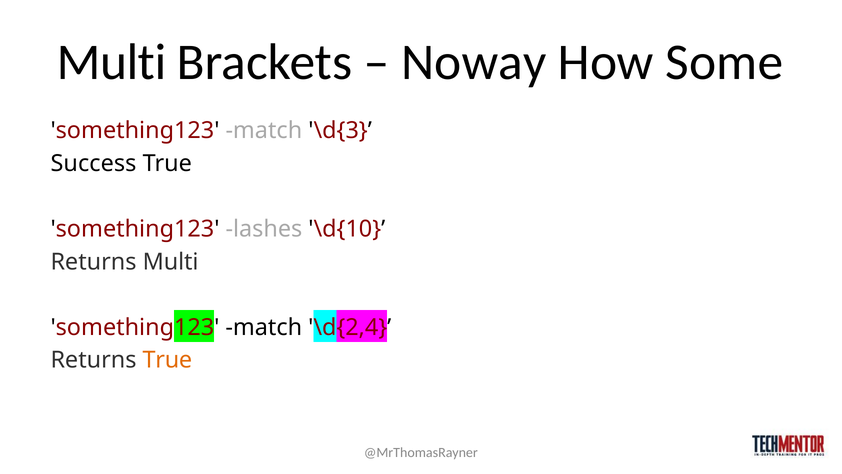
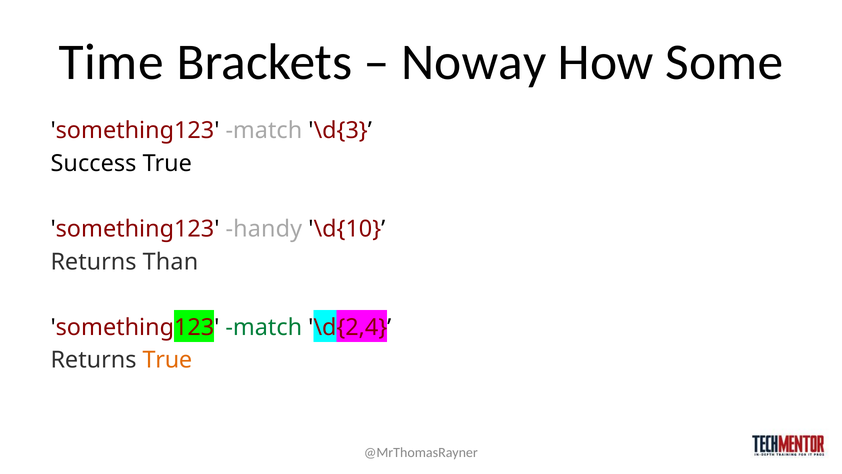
Multi: Multi -> Time (111, 62)
lashes: lashes -> handy (264, 229)
Returns Multi: Multi -> Than (170, 262)
match colour: black -> green (264, 327)
